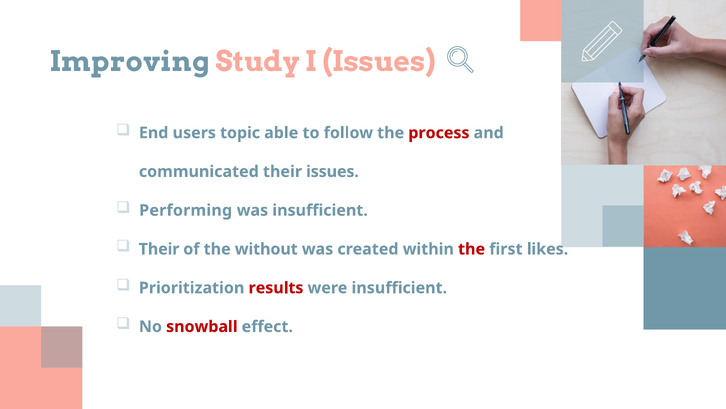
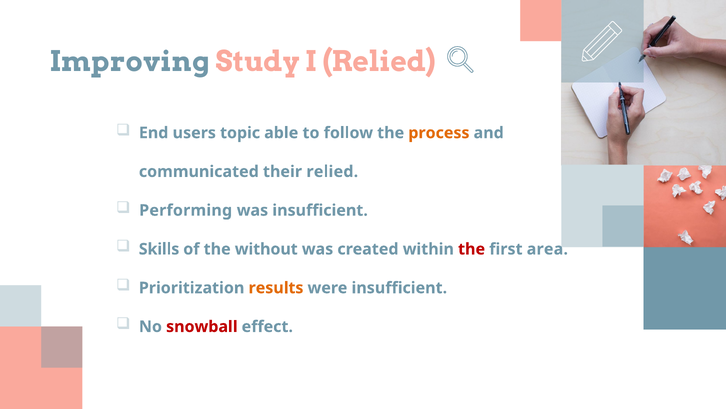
I Issues: Issues -> Relied (379, 62)
process colour: red -> orange (439, 133)
their issues: issues -> relied (332, 171)
Their: Their -> Skills (159, 249)
likes: likes -> area (547, 249)
results colour: red -> orange (276, 288)
